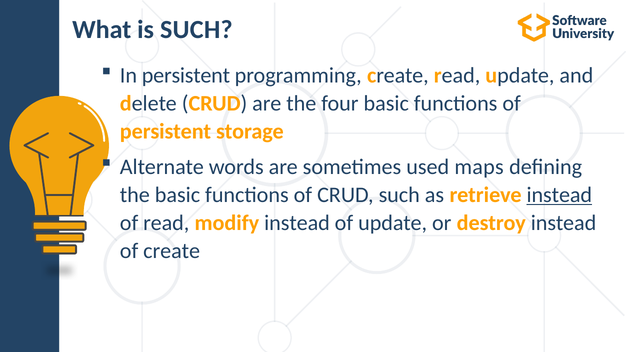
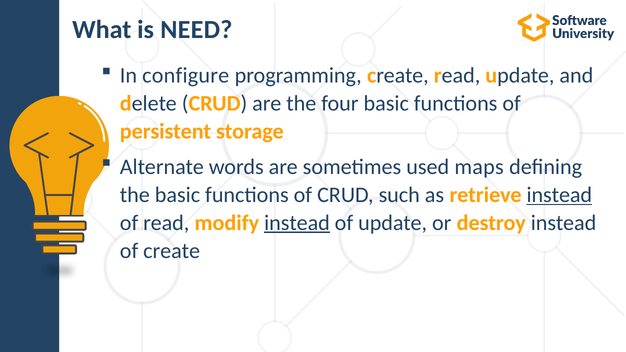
is SUCH: SUCH -> NEED (196, 30)
In persistent: persistent -> configure (186, 76)
instead underline: none -> present (297, 223)
